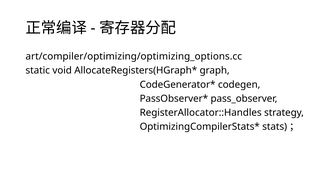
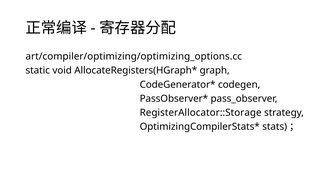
RegisterAllocator::Handles: RegisterAllocator::Handles -> RegisterAllocator::Storage (201, 113)
